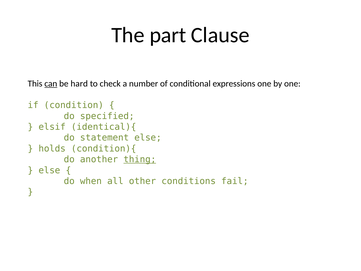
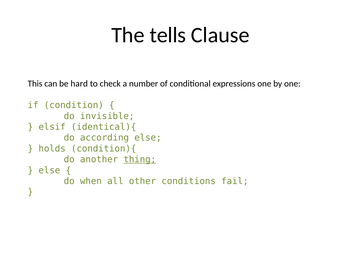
part: part -> tells (168, 35)
can underline: present -> none (51, 83)
specified: specified -> invisible (107, 116)
statement: statement -> according (104, 138)
